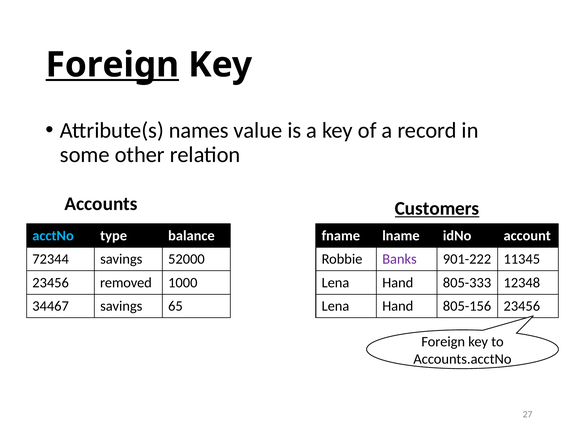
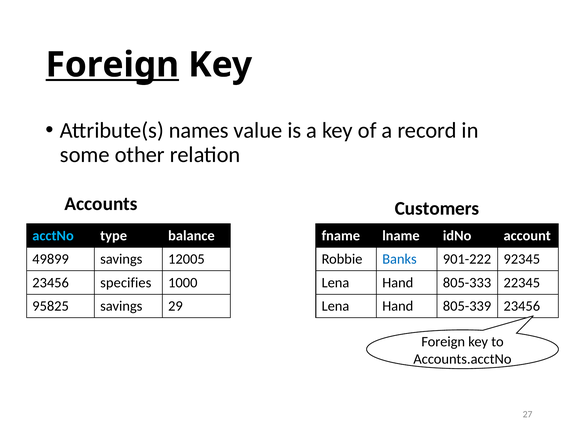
Customers underline: present -> none (437, 208)
72344: 72344 -> 49899 (51, 259)
52000: 52000 -> 12005 (186, 259)
Banks colour: purple -> blue (399, 259)
11345: 11345 -> 92345 (522, 259)
removed: removed -> specifies (126, 282)
12348: 12348 -> 22345 (522, 282)
34467: 34467 -> 95825 (51, 306)
65: 65 -> 29 (175, 306)
805-156: 805-156 -> 805-339 (467, 306)
